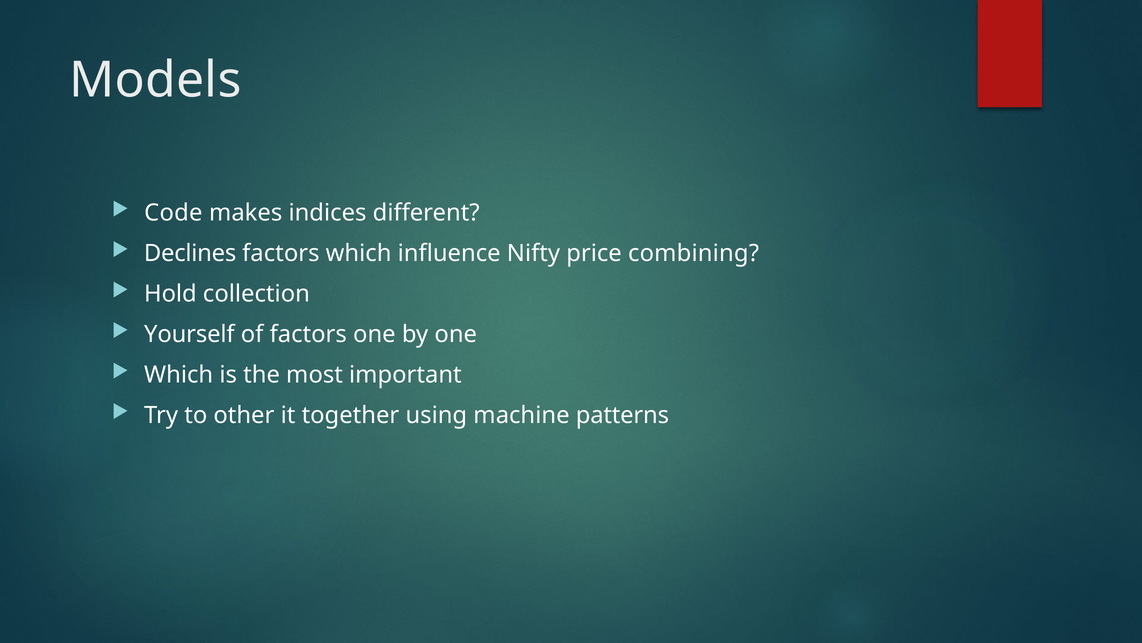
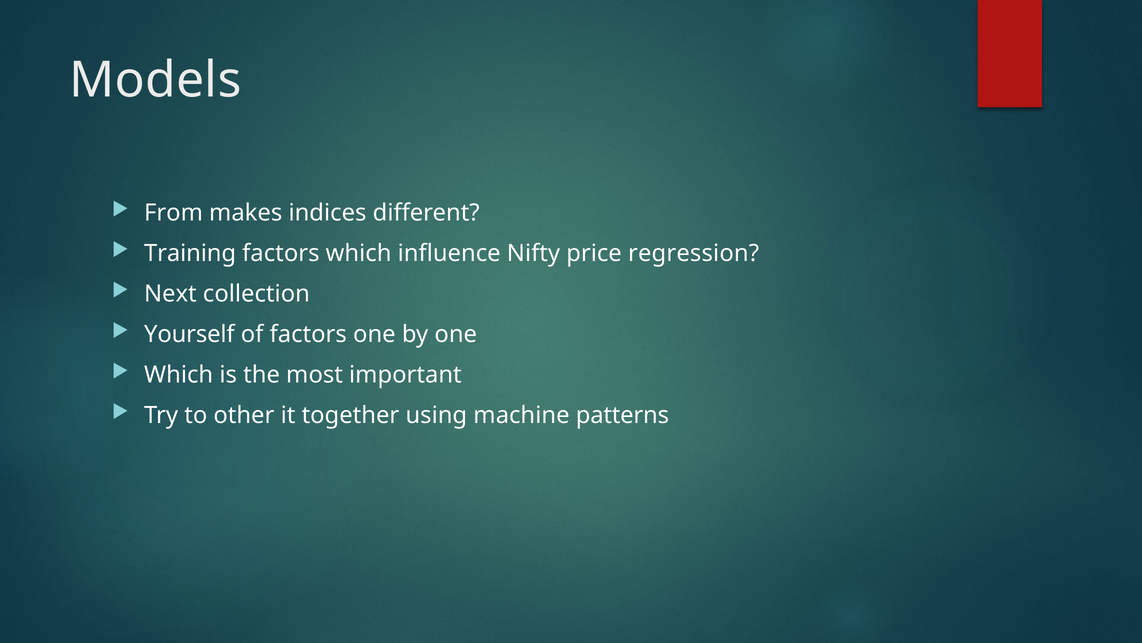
Code: Code -> From (173, 213)
Declines: Declines -> Training (190, 253)
combining: combining -> regression (694, 253)
Hold: Hold -> Next (170, 293)
